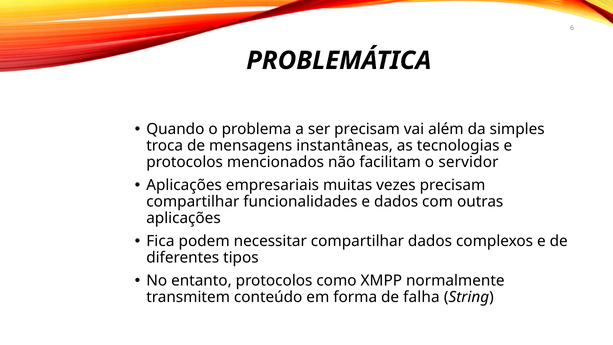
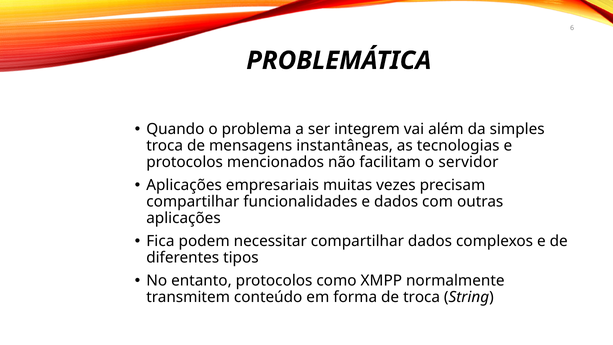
ser precisam: precisam -> integrem (367, 129)
de falha: falha -> troca (422, 297)
